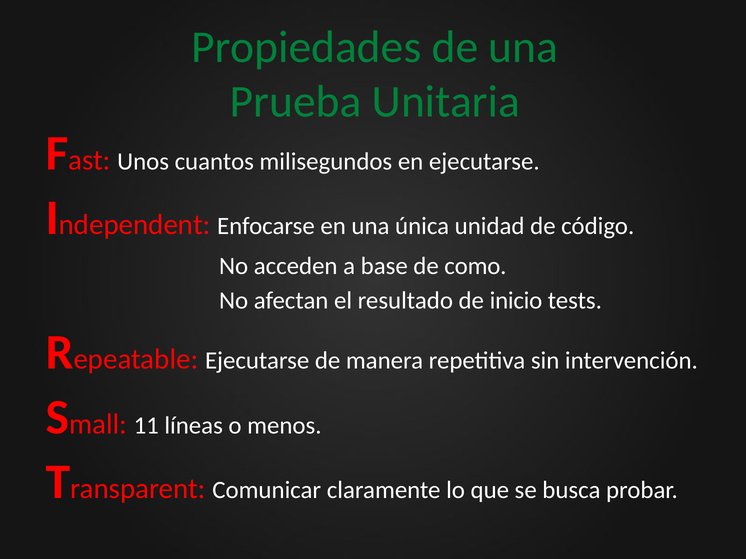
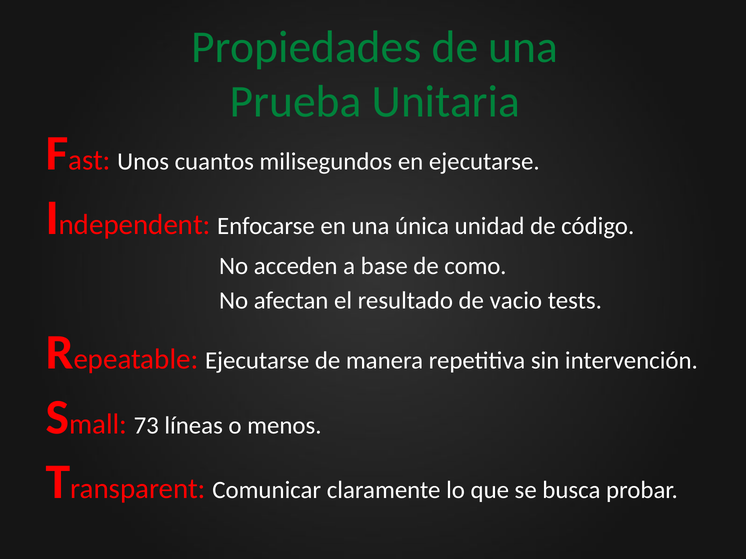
inicio: inicio -> vacio (516, 301)
11: 11 -> 73 (146, 426)
